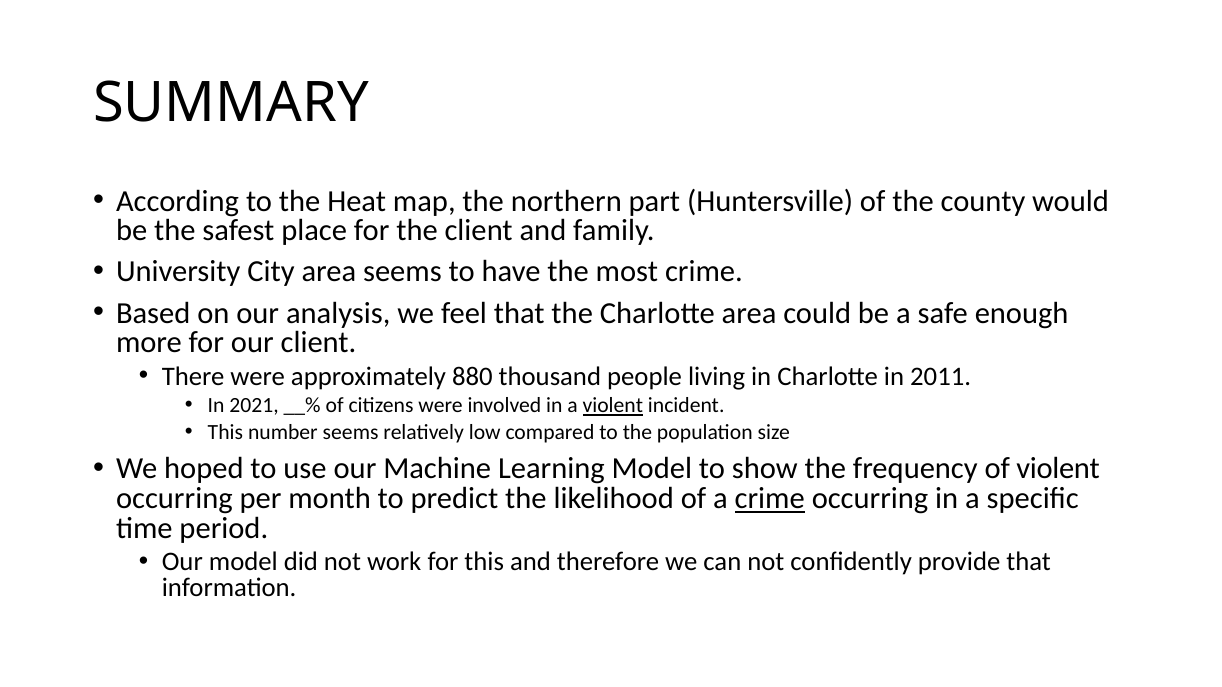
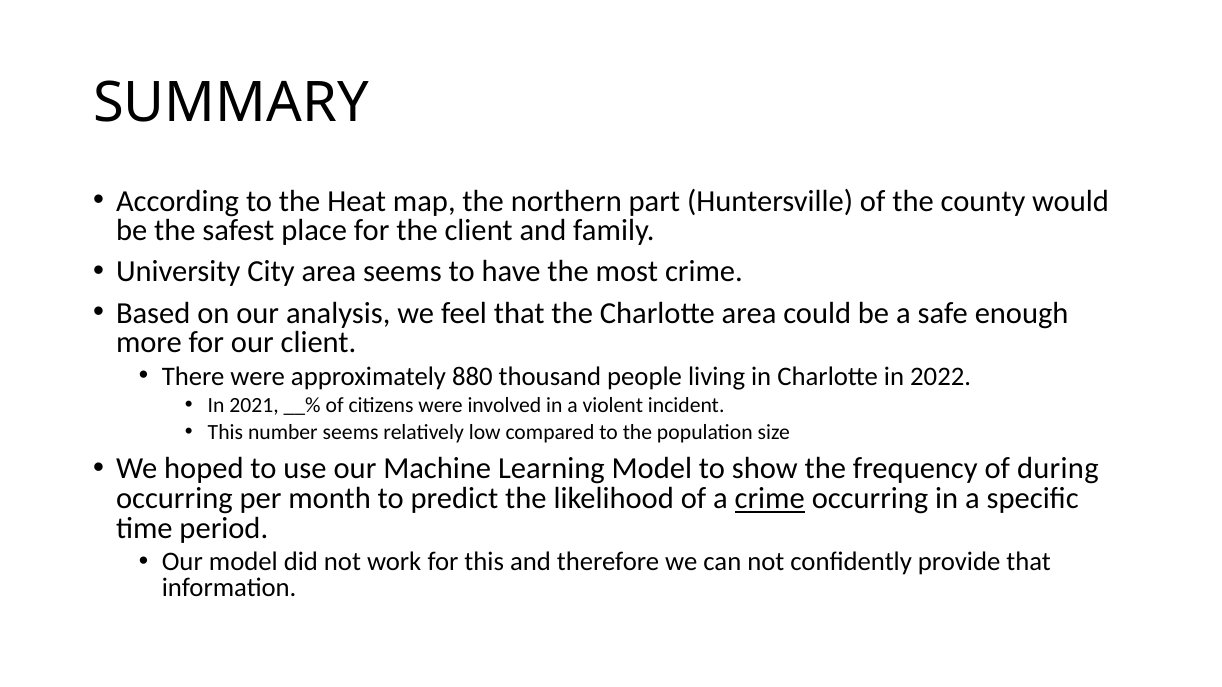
2011: 2011 -> 2022 (941, 377)
violent underline: present -> none (613, 406)
of violent: violent -> during (1058, 469)
